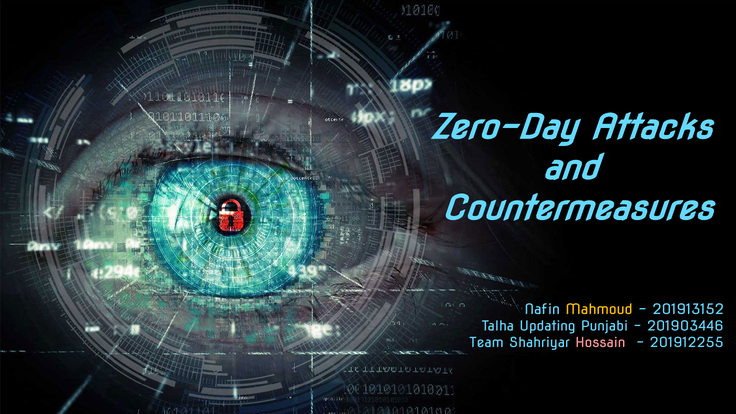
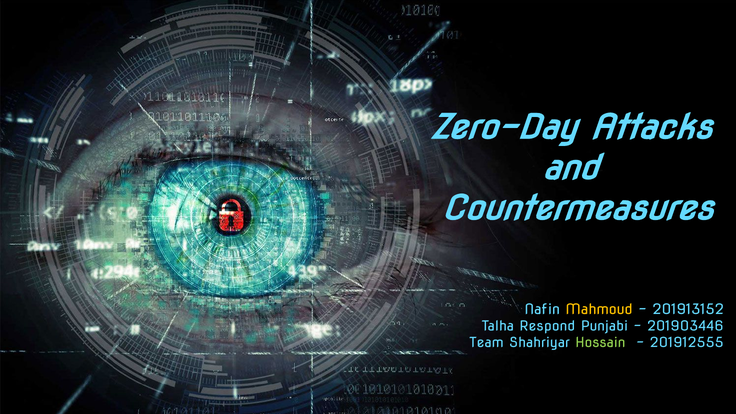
Updating: Updating -> Respond (547, 326)
Hossain colour: pink -> light green (600, 343)
201912255: 201912255 -> 201912555 (687, 343)
